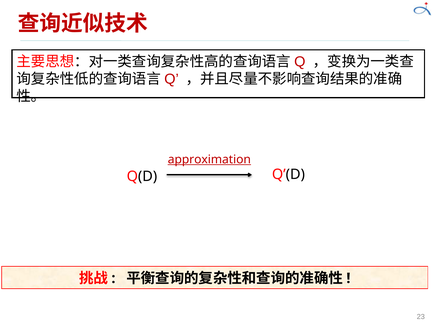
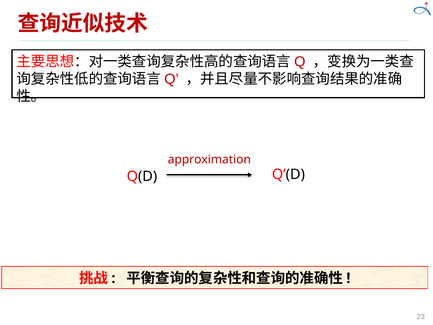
approximation underline: present -> none (209, 159)
